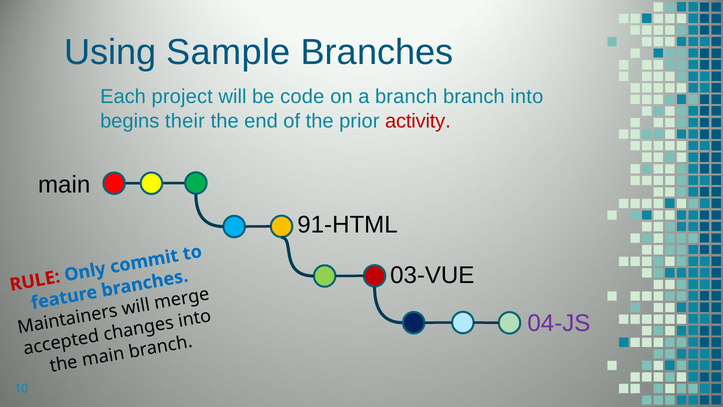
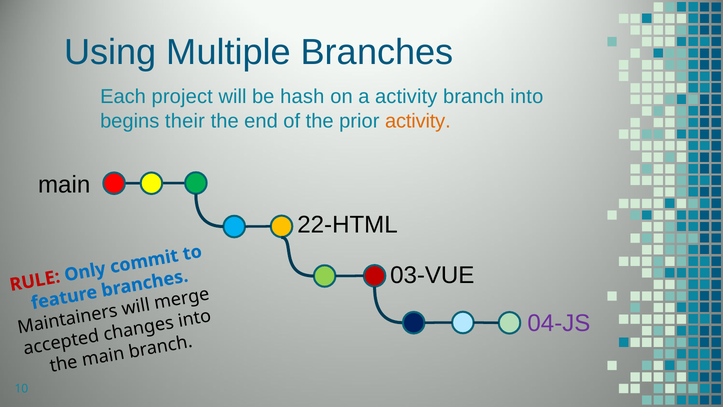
Sample: Sample -> Multiple (229, 53)
code: code -> hash (302, 97)
a branch: branch -> activity (406, 97)
activity colour: red -> orange (418, 121)
91-HTML: 91-HTML -> 22-HTML (348, 225)
